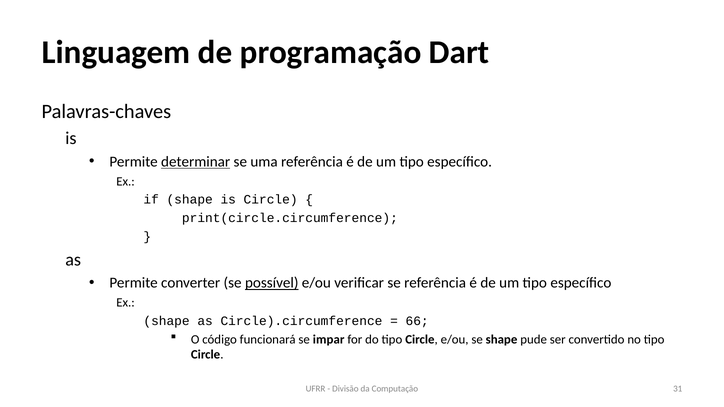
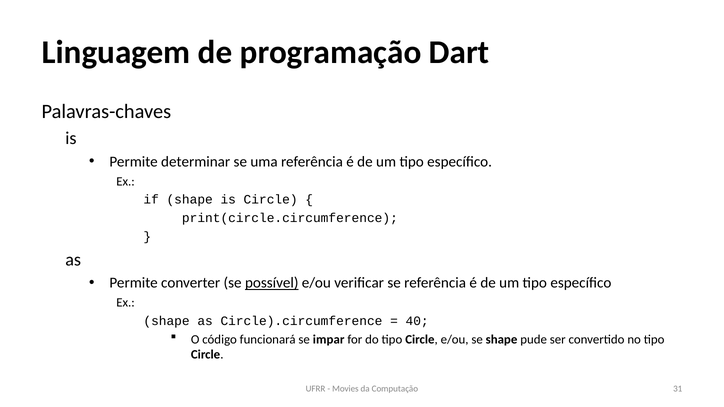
determinar underline: present -> none (196, 162)
66: 66 -> 40 (417, 321)
Divisão: Divisão -> Movies (345, 389)
